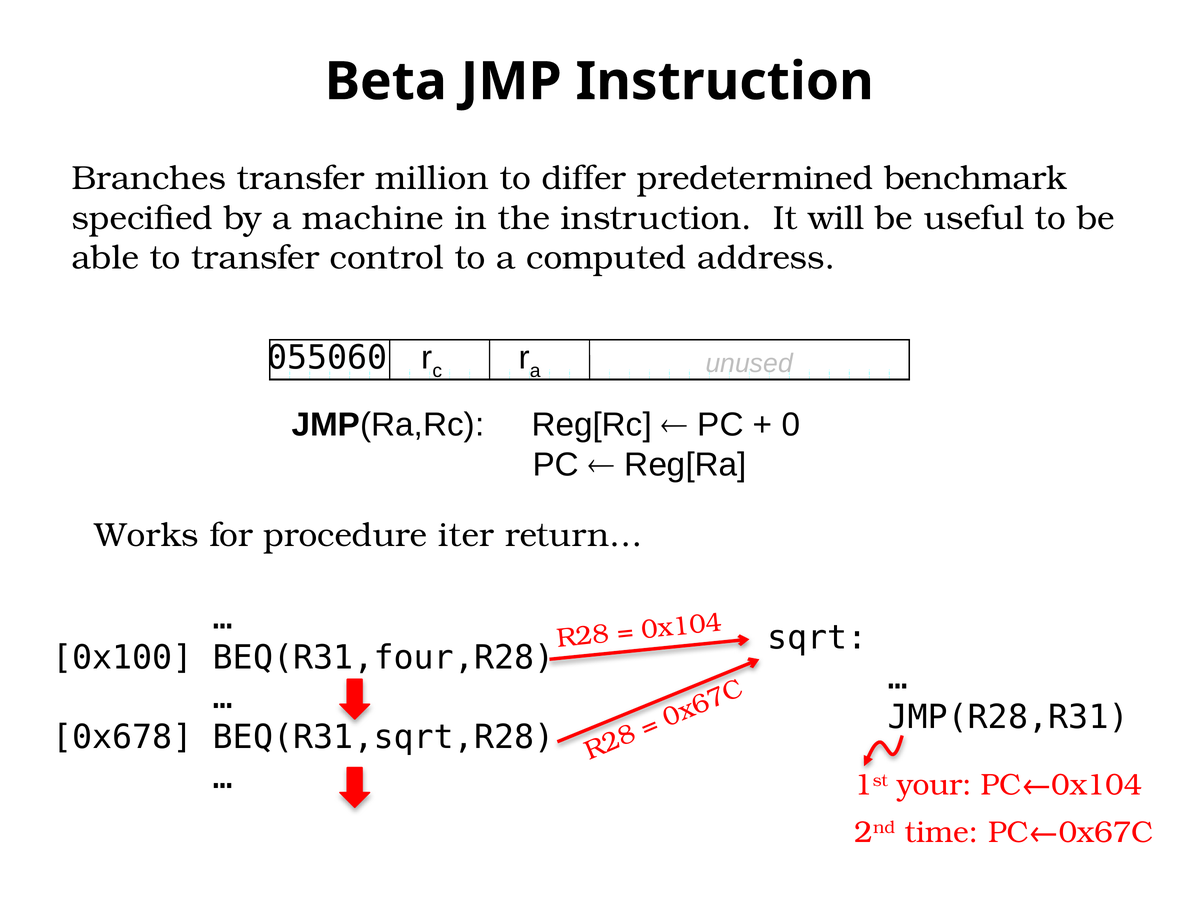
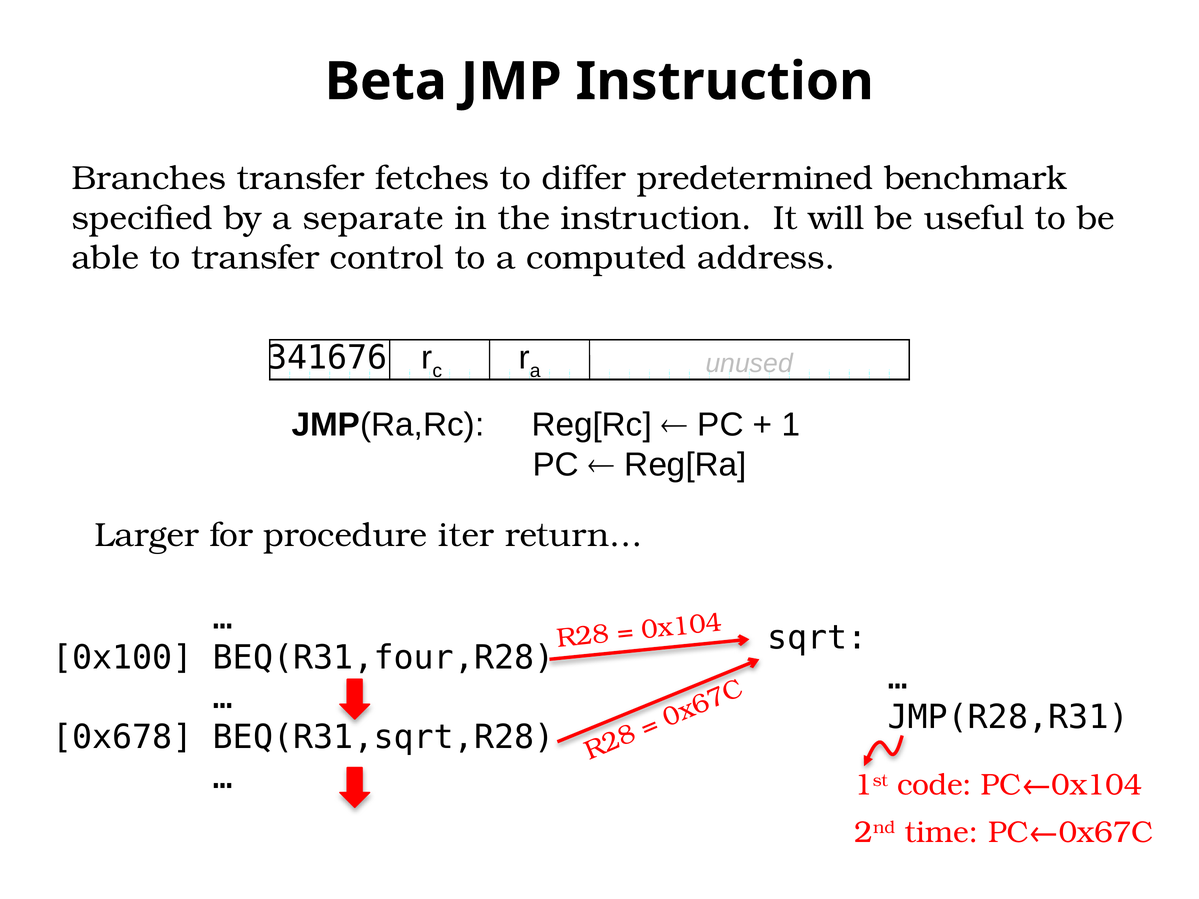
million: million -> fetches (432, 178)
machine: machine -> separate (373, 218)
055060: 055060 -> 341676 (327, 358)
0: 0 -> 1 (791, 425)
Works: Works -> Larger (147, 535)
your: your -> code (934, 785)
